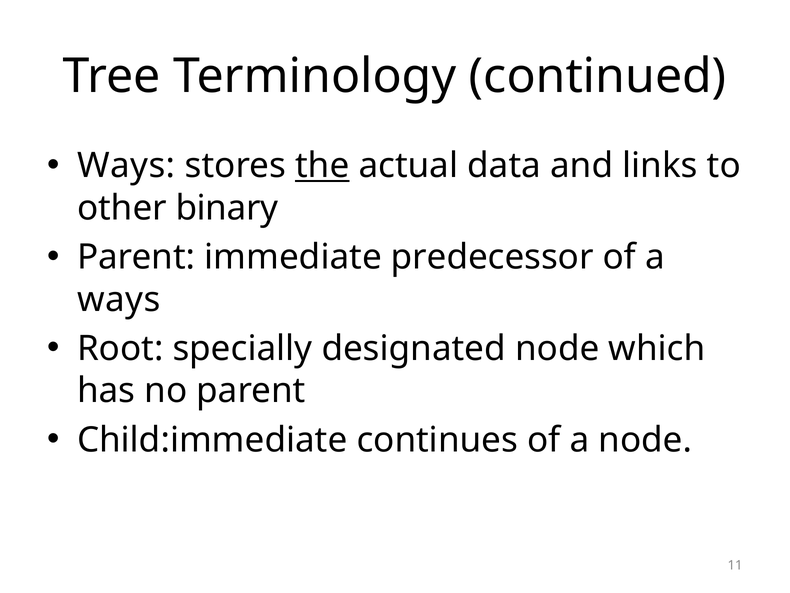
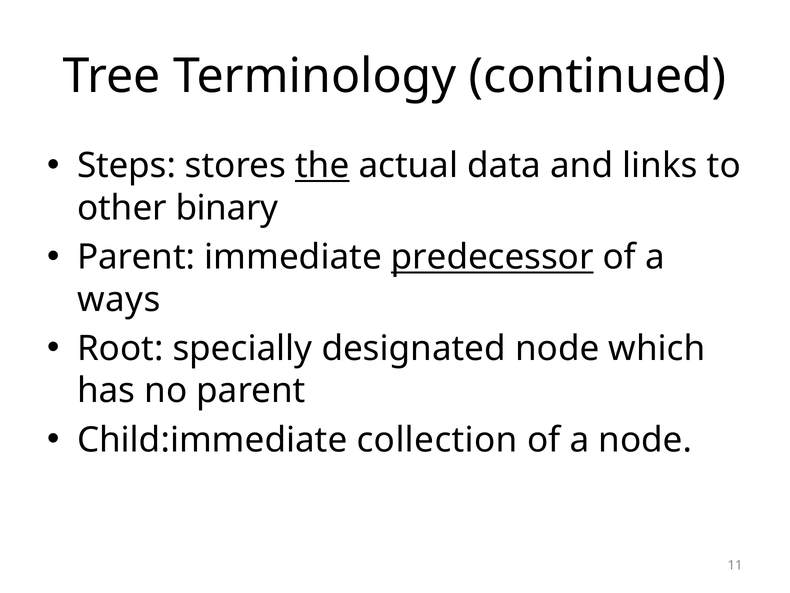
Ways: Ways -> Steps (126, 166)
predecessor underline: none -> present (492, 257)
continues: continues -> collection (437, 440)
